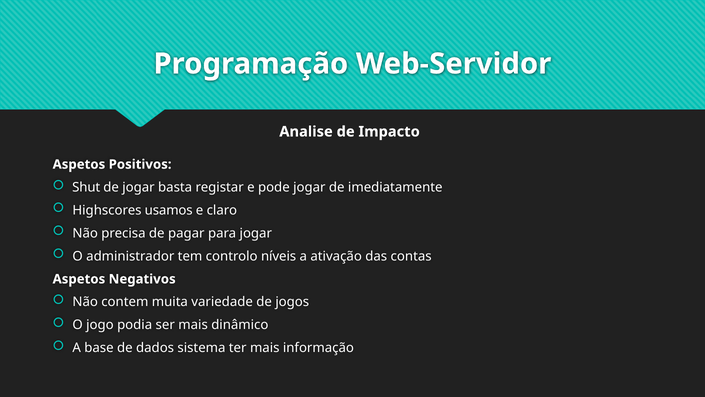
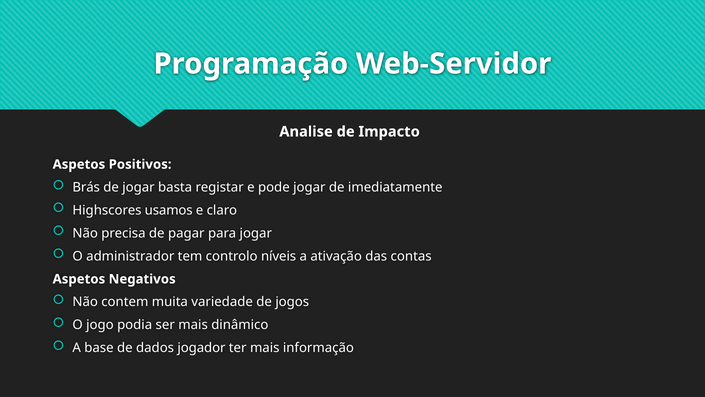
Shut: Shut -> Brás (86, 187)
sistema: sistema -> jogador (201, 348)
